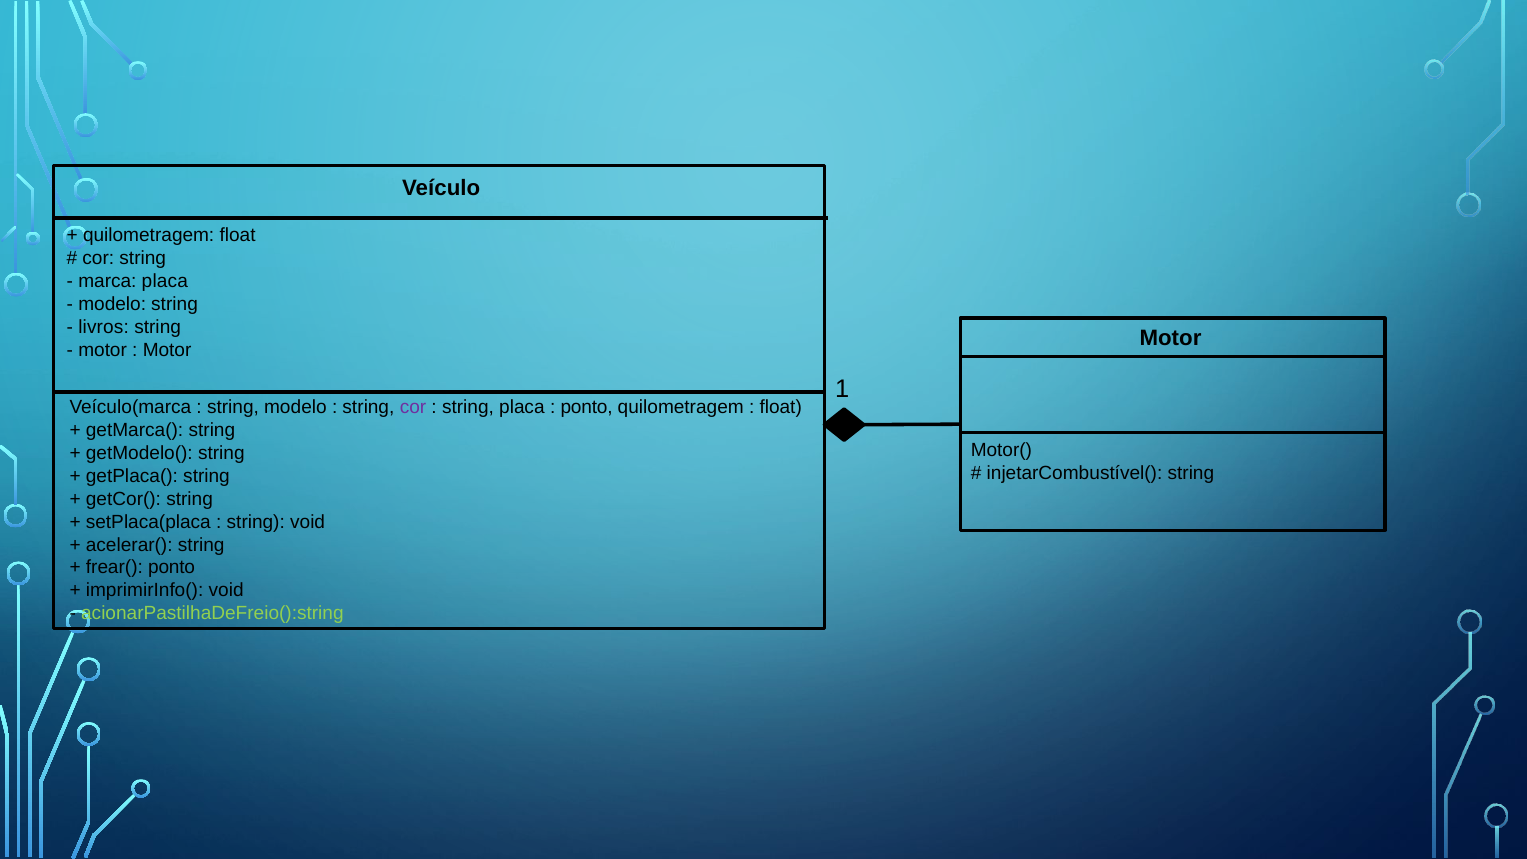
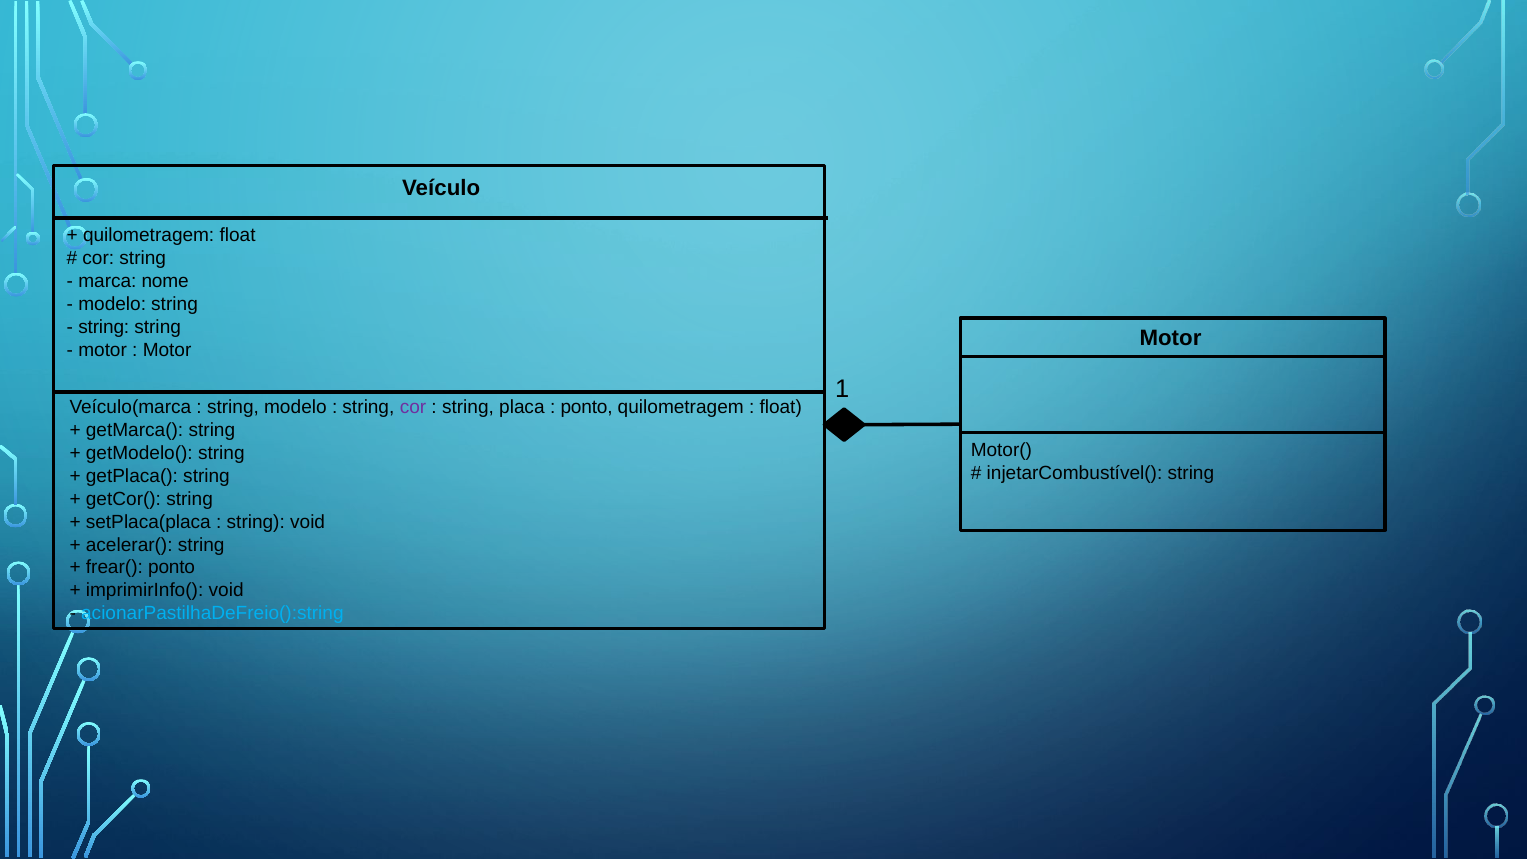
marca placa: placa -> nome (165, 281)
livros: livros -> string (104, 327)
acionarPastilhaDeFreio():string colour: light green -> light blue (212, 613)
